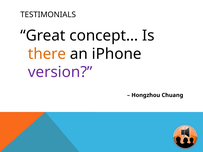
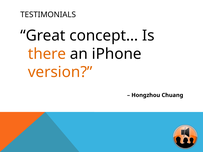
version colour: purple -> orange (60, 72)
